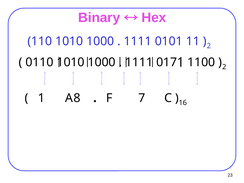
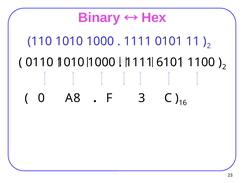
0171: 0171 -> 6101 (170, 62)
1: 1 -> 0 (41, 98)
7: 7 -> 3 (142, 98)
